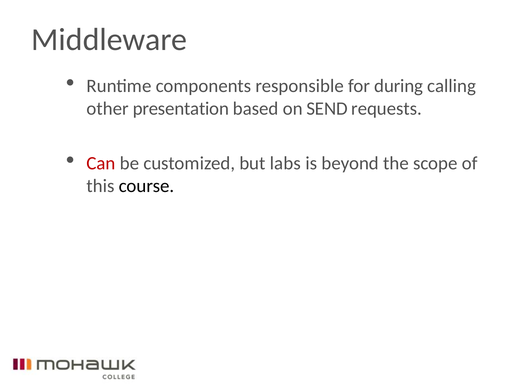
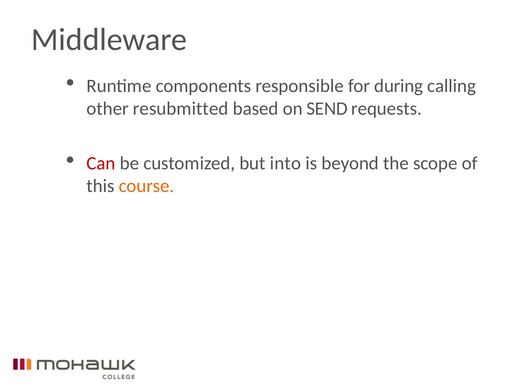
presentation: presentation -> resubmitted (181, 109)
labs: labs -> into (285, 163)
course colour: black -> orange (147, 186)
